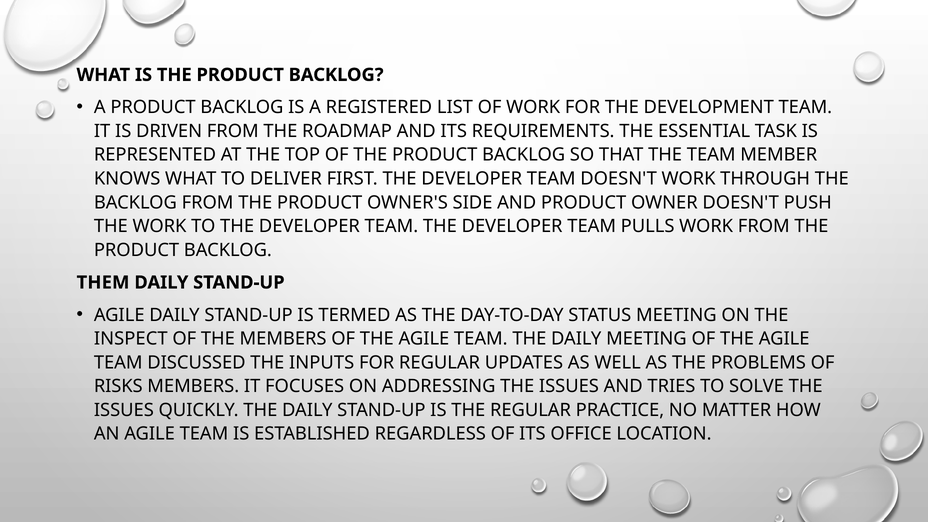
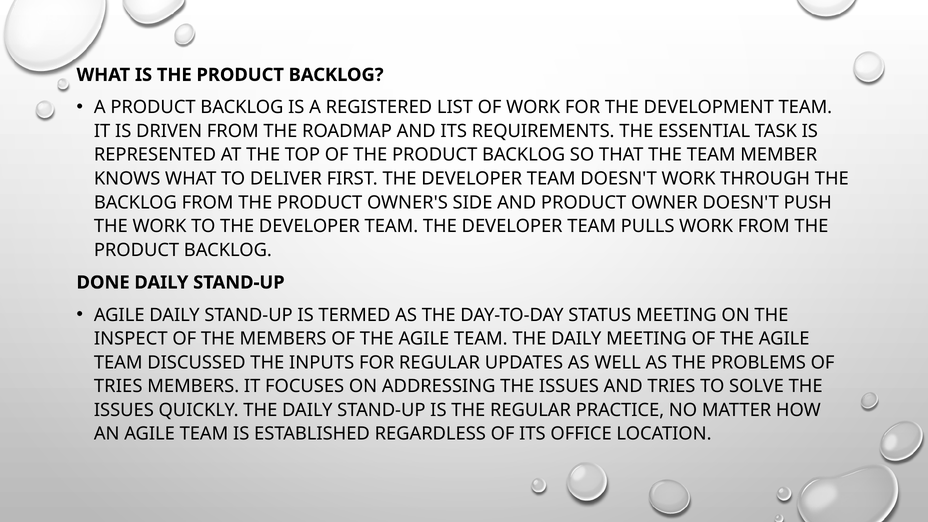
THEM: THEM -> DONE (103, 283)
RISKS: RISKS -> TRIES (118, 386)
